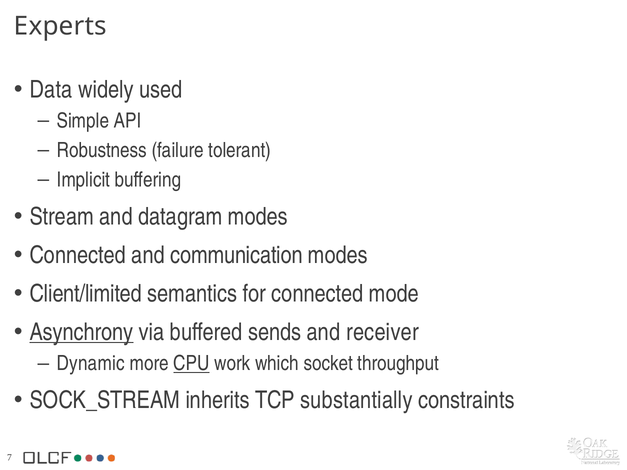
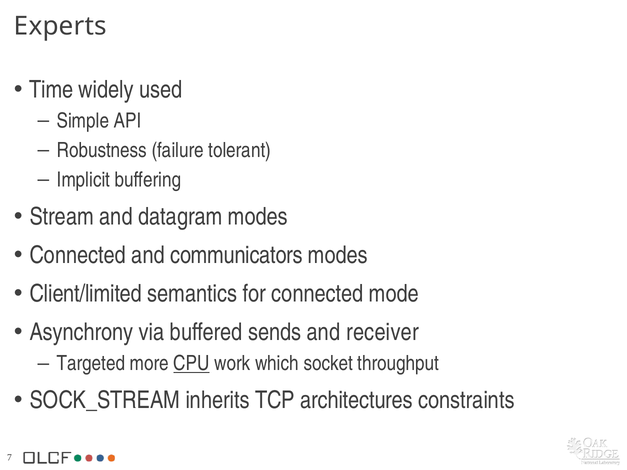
Data: Data -> Time (51, 90)
communication: communication -> communicators (237, 255)
Asynchrony underline: present -> none (82, 332)
Dynamic: Dynamic -> Targeted (91, 364)
substantially: substantially -> architectures (357, 400)
